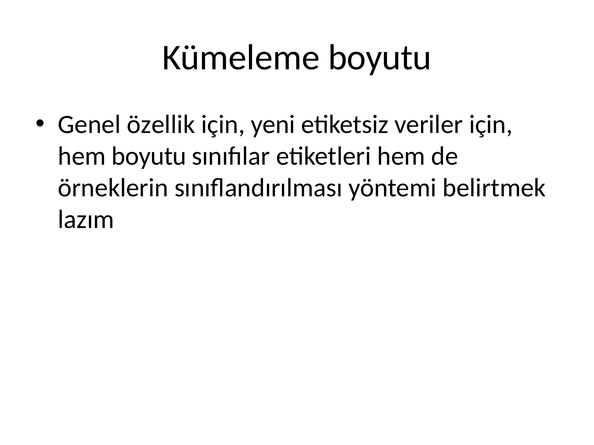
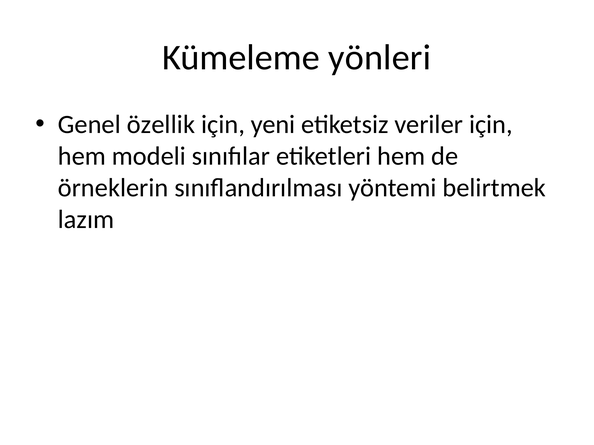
Kümeleme boyutu: boyutu -> yönleri (380, 58)
hem boyutu: boyutu -> modeli (149, 156)
